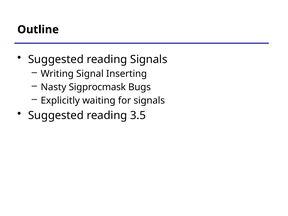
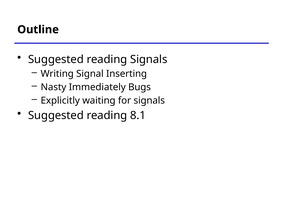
Sigprocmask: Sigprocmask -> Immediately (97, 87)
3.5: 3.5 -> 8.1 (138, 115)
